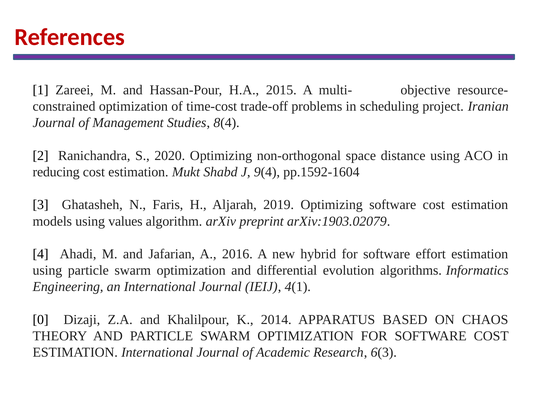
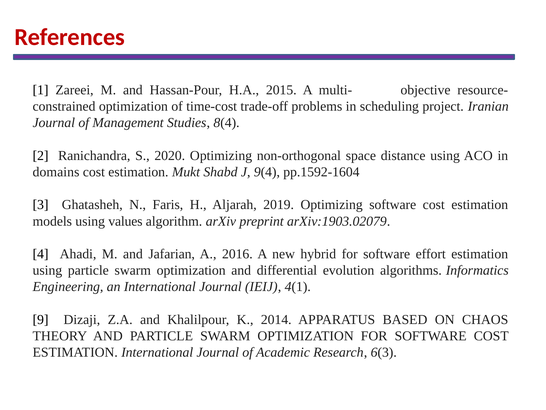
reducing: reducing -> domains (56, 172)
0: 0 -> 9 (41, 319)
